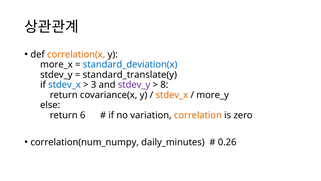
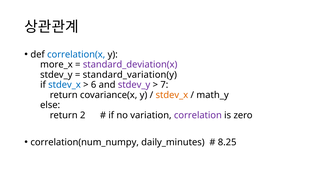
correlation(x colour: orange -> blue (76, 54)
standard_deviation(x colour: blue -> purple (130, 64)
standard_translate(y: standard_translate(y -> standard_variation(y (130, 74)
3: 3 -> 6 (94, 85)
8: 8 -> 7 (164, 85)
more_y: more_y -> math_y (213, 95)
6: 6 -> 2 (83, 115)
correlation colour: orange -> purple (198, 115)
0.26: 0.26 -> 8.25 (227, 142)
